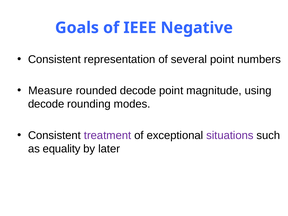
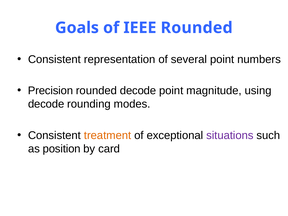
IEEE Negative: Negative -> Rounded (197, 28)
Measure: Measure -> Precision (50, 91)
treatment colour: purple -> orange (108, 135)
equality: equality -> position (62, 149)
later: later -> card (109, 149)
